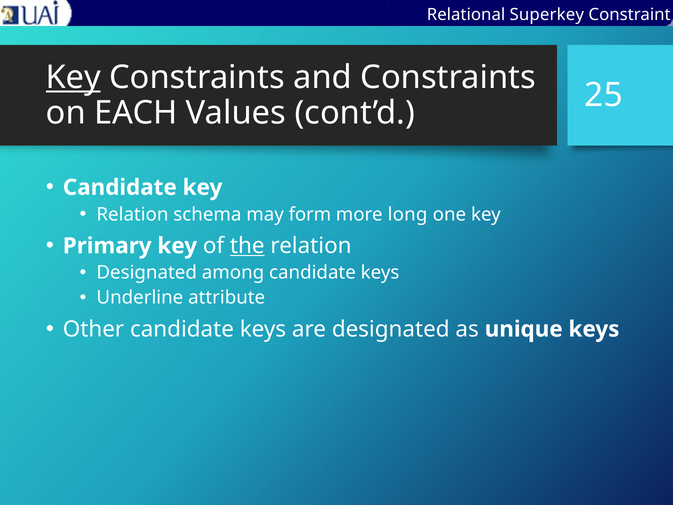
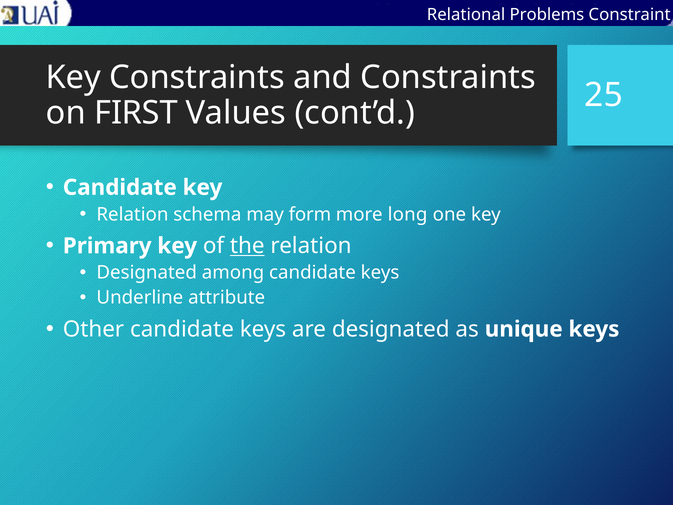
Superkey: Superkey -> Problems (547, 15)
Key underline: present -> none (73, 77)
EACH: EACH -> FIRST (136, 113)
